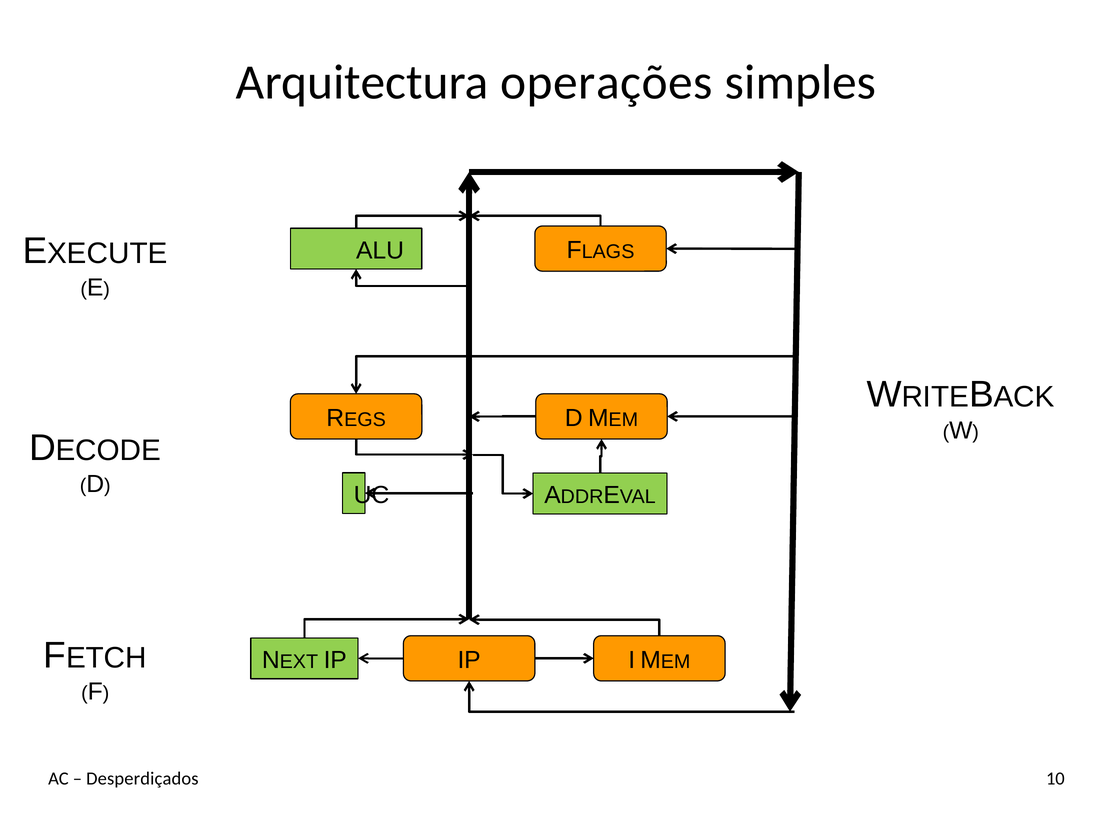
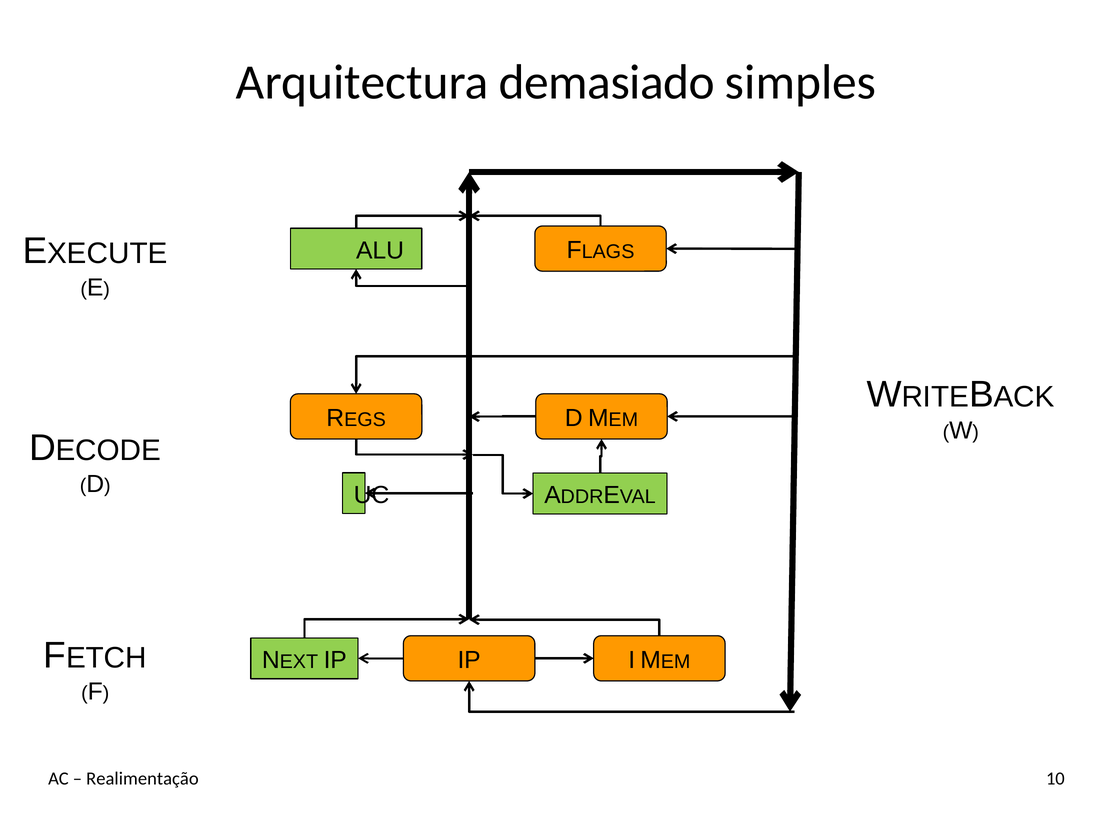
operações: operações -> demasiado (607, 82)
Desperdiçados: Desperdiçados -> Realimentação (142, 779)
